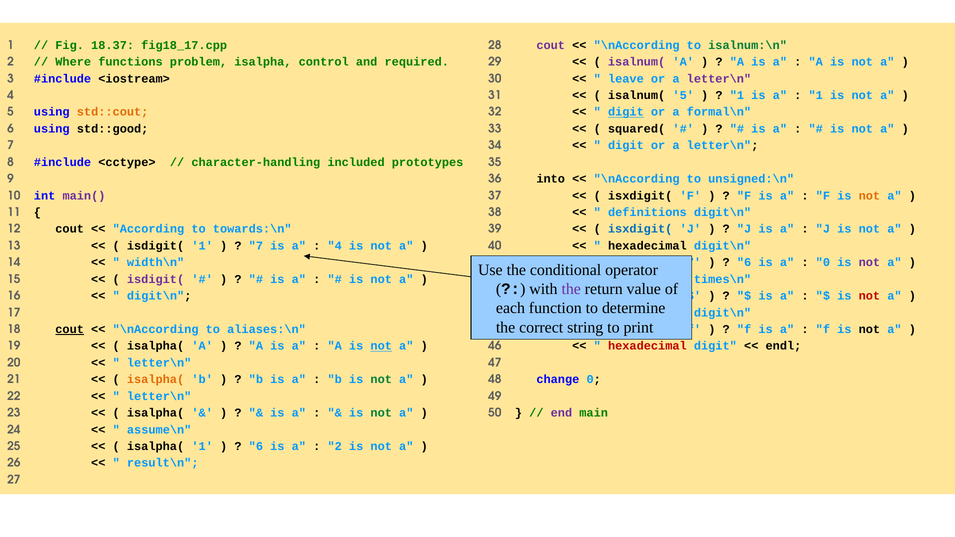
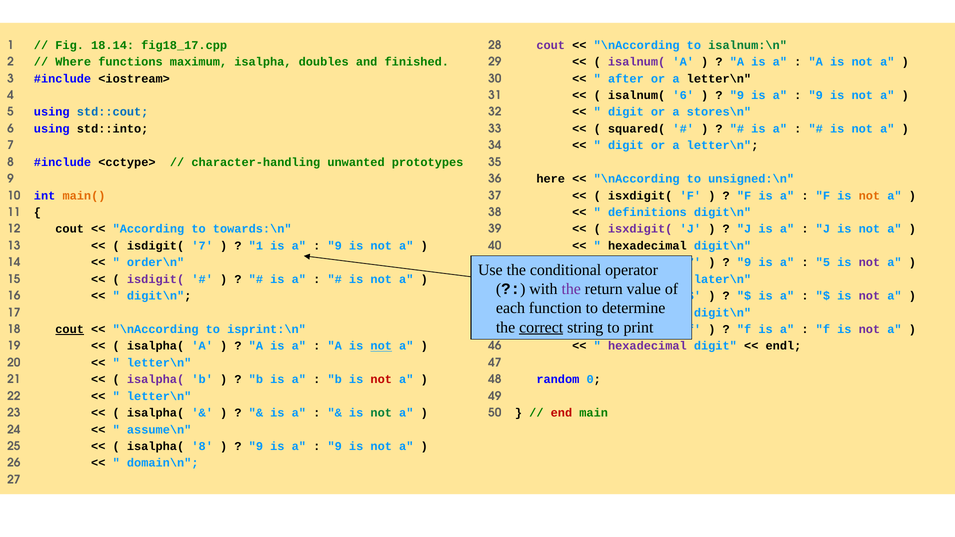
18.37: 18.37 -> 18.14 (113, 45)
problem: problem -> maximum (198, 62)
control: control -> doubles (324, 62)
required: required -> finished (417, 62)
leave: leave -> after (626, 79)
letter\n colour: purple -> black (719, 79)
isalnum( 5: 5 -> 6 (683, 95)
1: 1 -> 9 (737, 95)
1: 1 -> 9 (816, 95)
std::cout colour: orange -> blue (113, 112)
digit underline: present -> none (626, 112)
formal\n: formal\n -> stores\n (719, 112)
std::good: std::good -> std::into (113, 129)
included: included -> unwanted (356, 162)
into: into -> here (551, 179)
main( colour: purple -> orange (84, 196)
isxdigit( colour: blue -> purple (640, 229)
isdigit( 1: 1 -> 7 (202, 246)
7: 7 -> 1 (256, 246)
4: 4 -> 9 (335, 246)
width\n: width\n -> order\n (156, 263)
6: 6 -> 9 (744, 263)
0: 0 -> 5 (823, 263)
times\n: times\n -> later\n (723, 279)
not colour: red -> purple (869, 296)
correct underline: none -> present (541, 327)
aliases:\n: aliases:\n -> isprint:\n (267, 329)
not colour: black -> purple (869, 329)
hexadecimal colour: red -> purple (647, 346)
isalpha( colour: orange -> purple (156, 380)
not colour: green -> red (381, 380)
change: change -> random (558, 380)
end colour: purple -> red (561, 413)
isalpha( 1: 1 -> 8 (202, 446)
6: 6 -> 9 (256, 446)
2: 2 -> 9 (335, 446)
result\n: result\n -> domain\n (163, 463)
